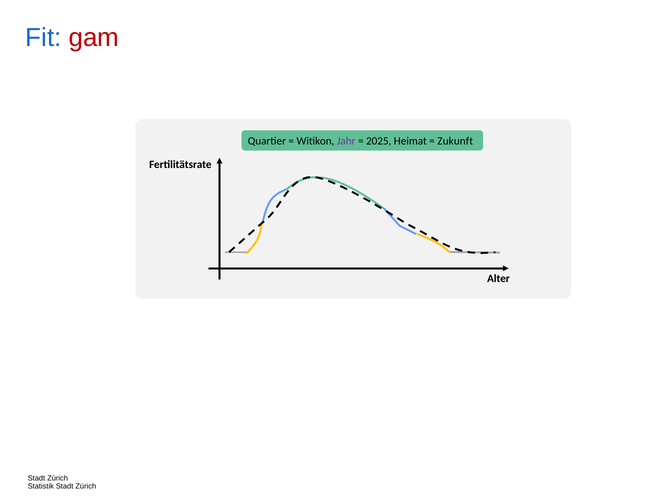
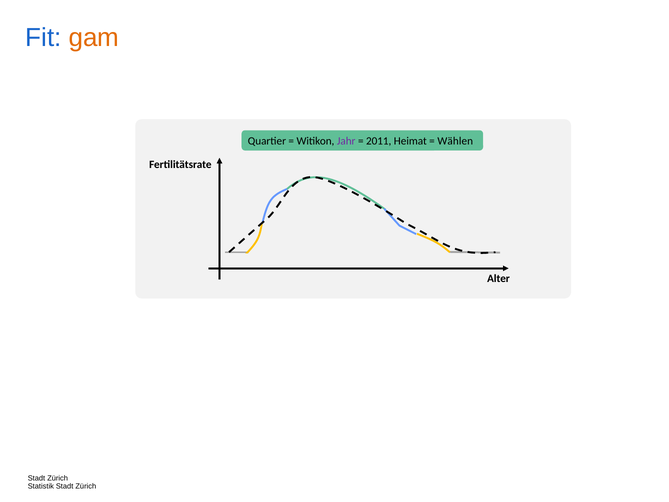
gam colour: red -> orange (94, 38)
2025: 2025 -> 2011 (379, 141)
Zukunft: Zukunft -> Wählen (455, 141)
